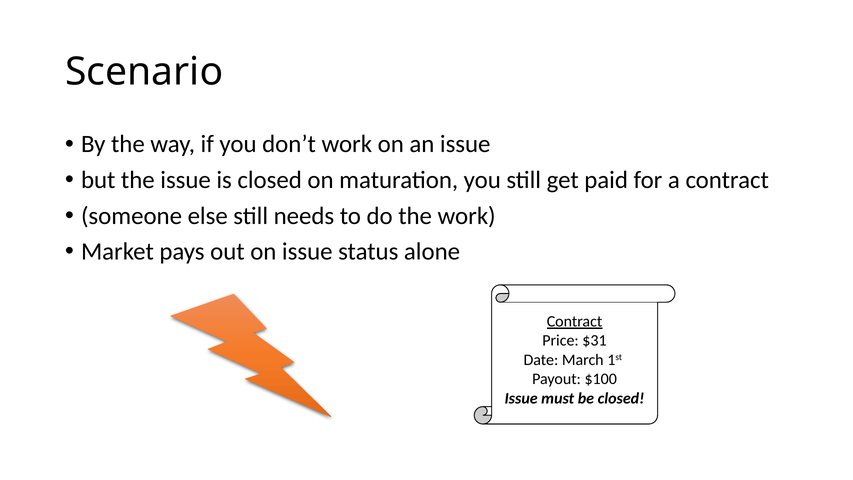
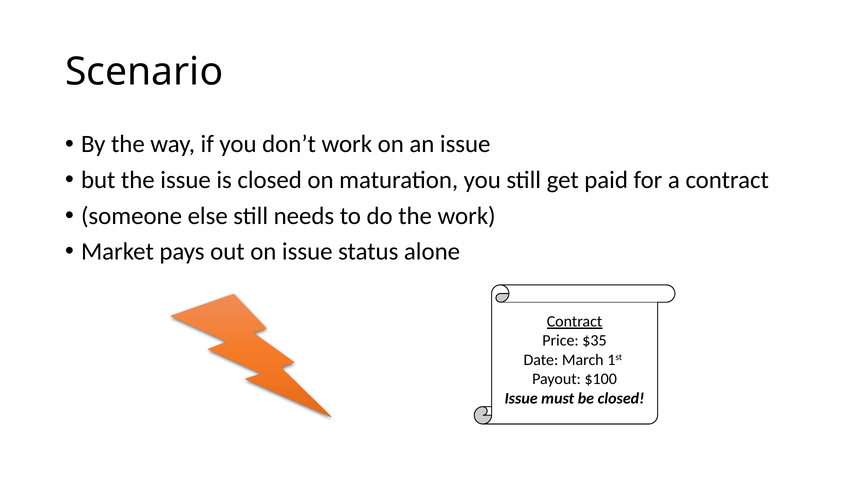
$31: $31 -> $35 (595, 341)
